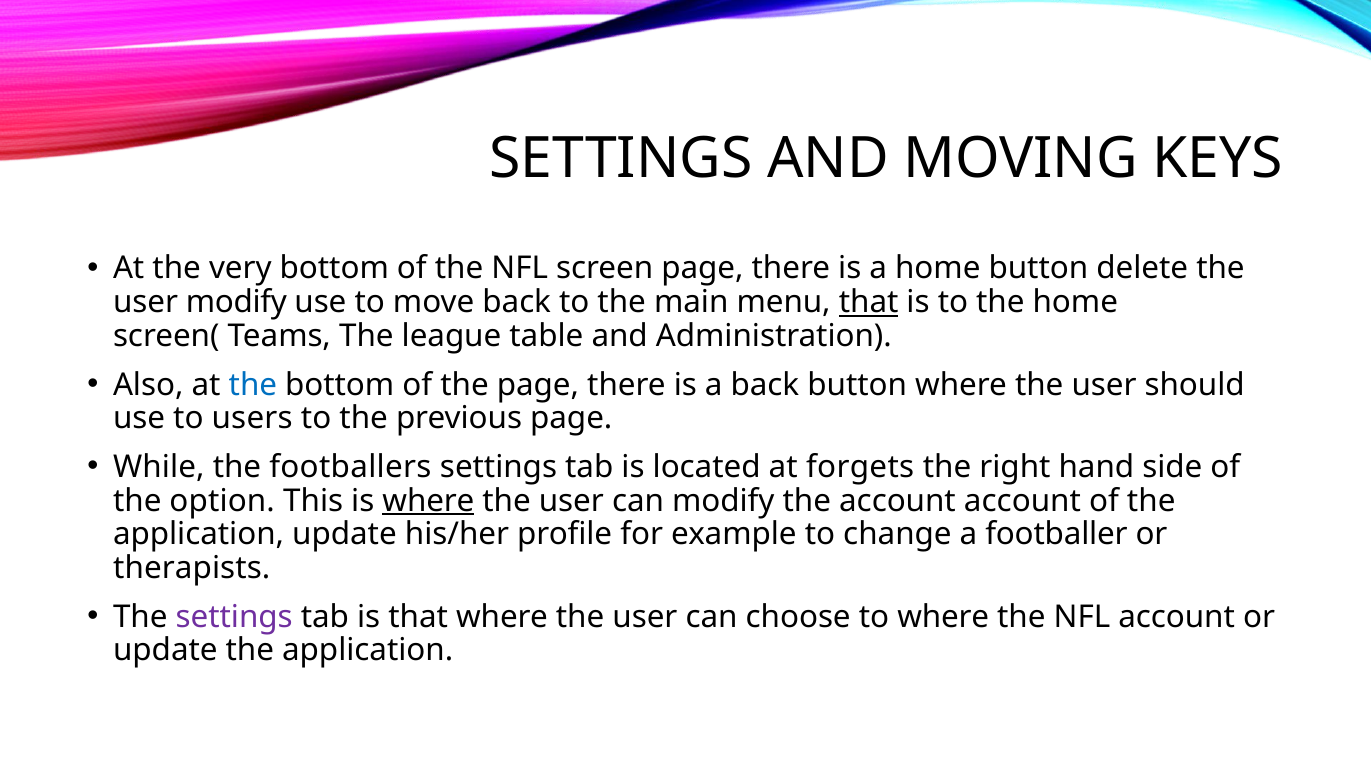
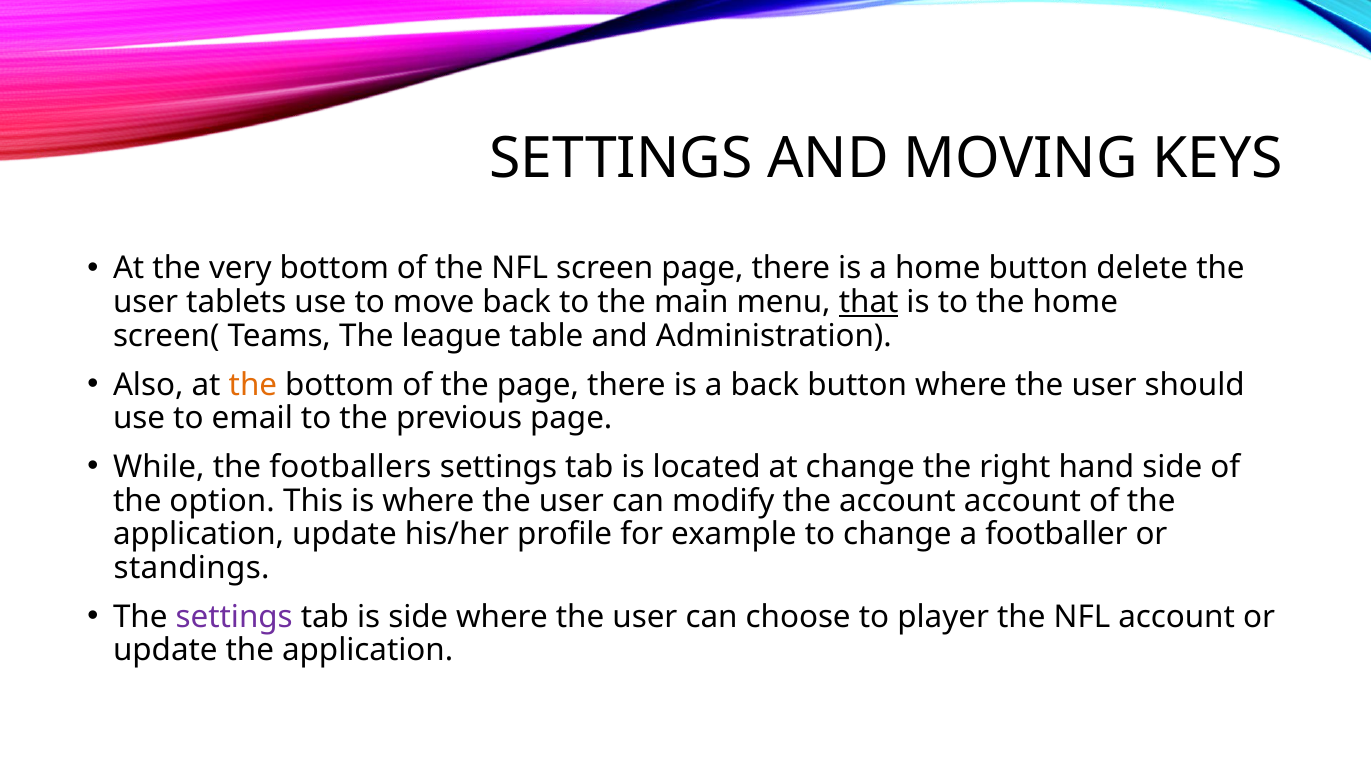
user modify: modify -> tablets (236, 303)
the colour: blue -> orange (253, 385)
users: users -> email (252, 419)
at forgets: forgets -> change (860, 467)
where underline: present -> none (428, 501)
therapists: therapists -> standings (192, 569)
is that: that -> side (418, 617)
to where: where -> player (943, 617)
